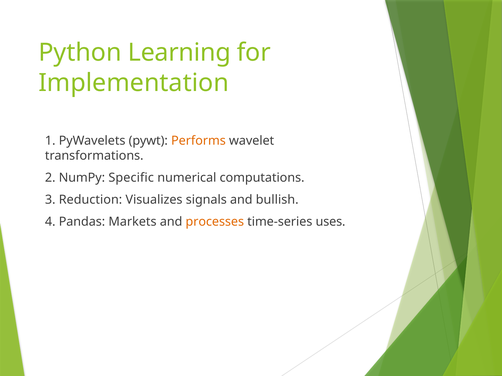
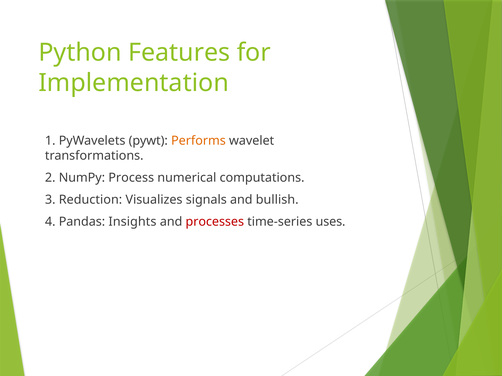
Learning: Learning -> Features (179, 53)
Specific: Specific -> Process (131, 178)
Markets: Markets -> Insights (132, 222)
processes colour: orange -> red (215, 222)
